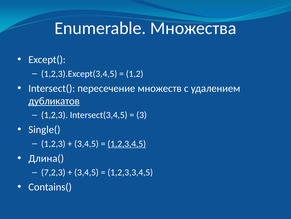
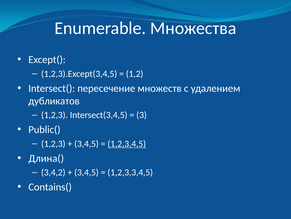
дубликатов underline: present -> none (54, 101)
Single(: Single( -> Public( (44, 129)
7,2,3: 7,2,3 -> 3,4,2 (53, 172)
